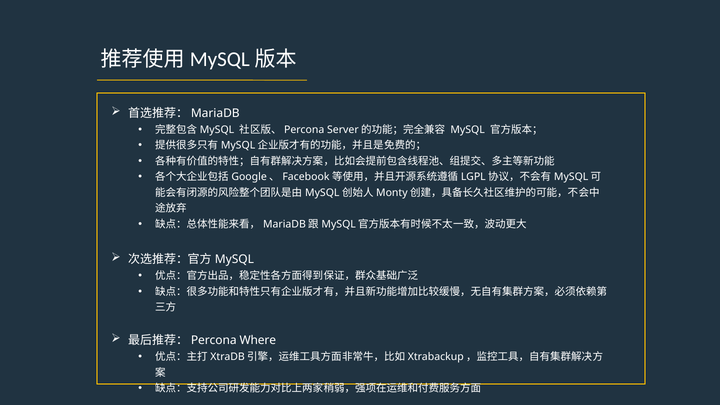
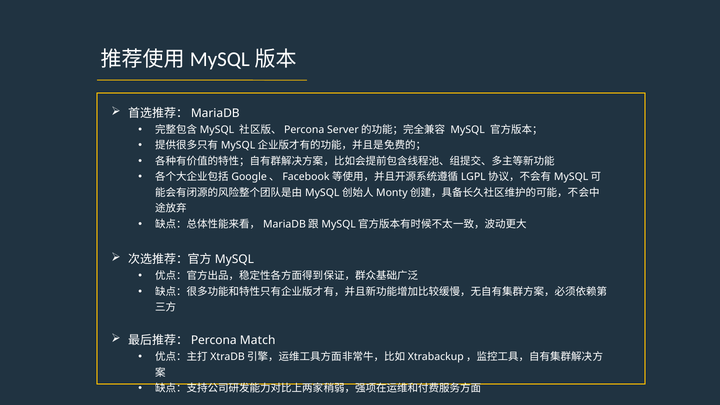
Where: Where -> Match (258, 340)
